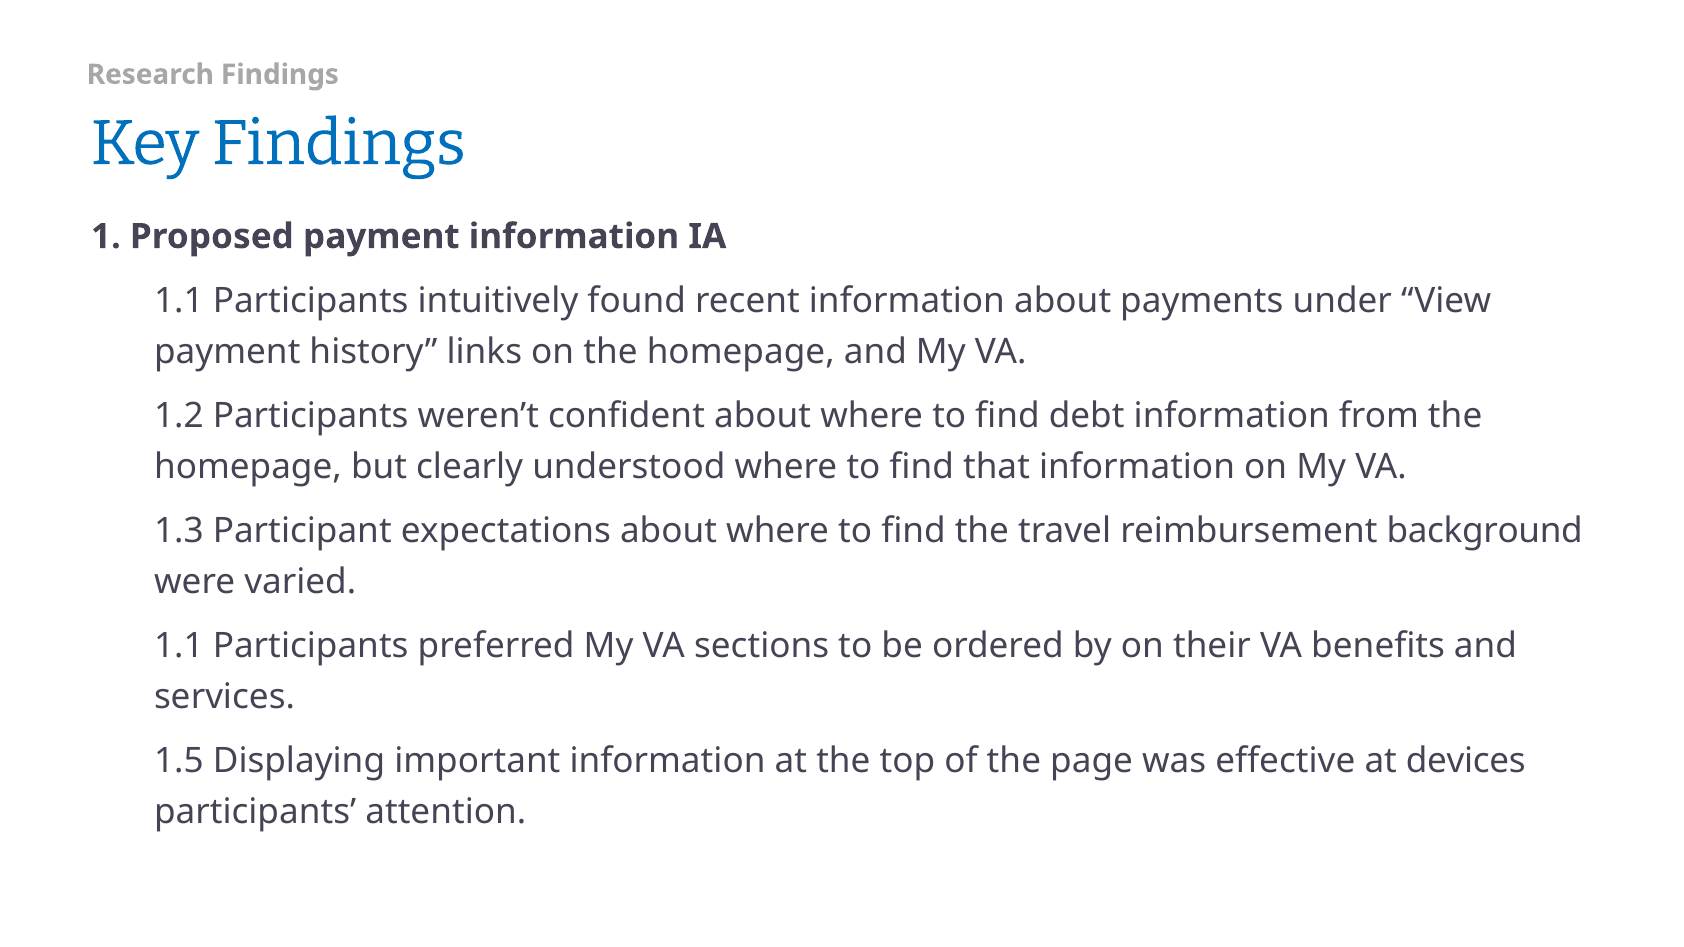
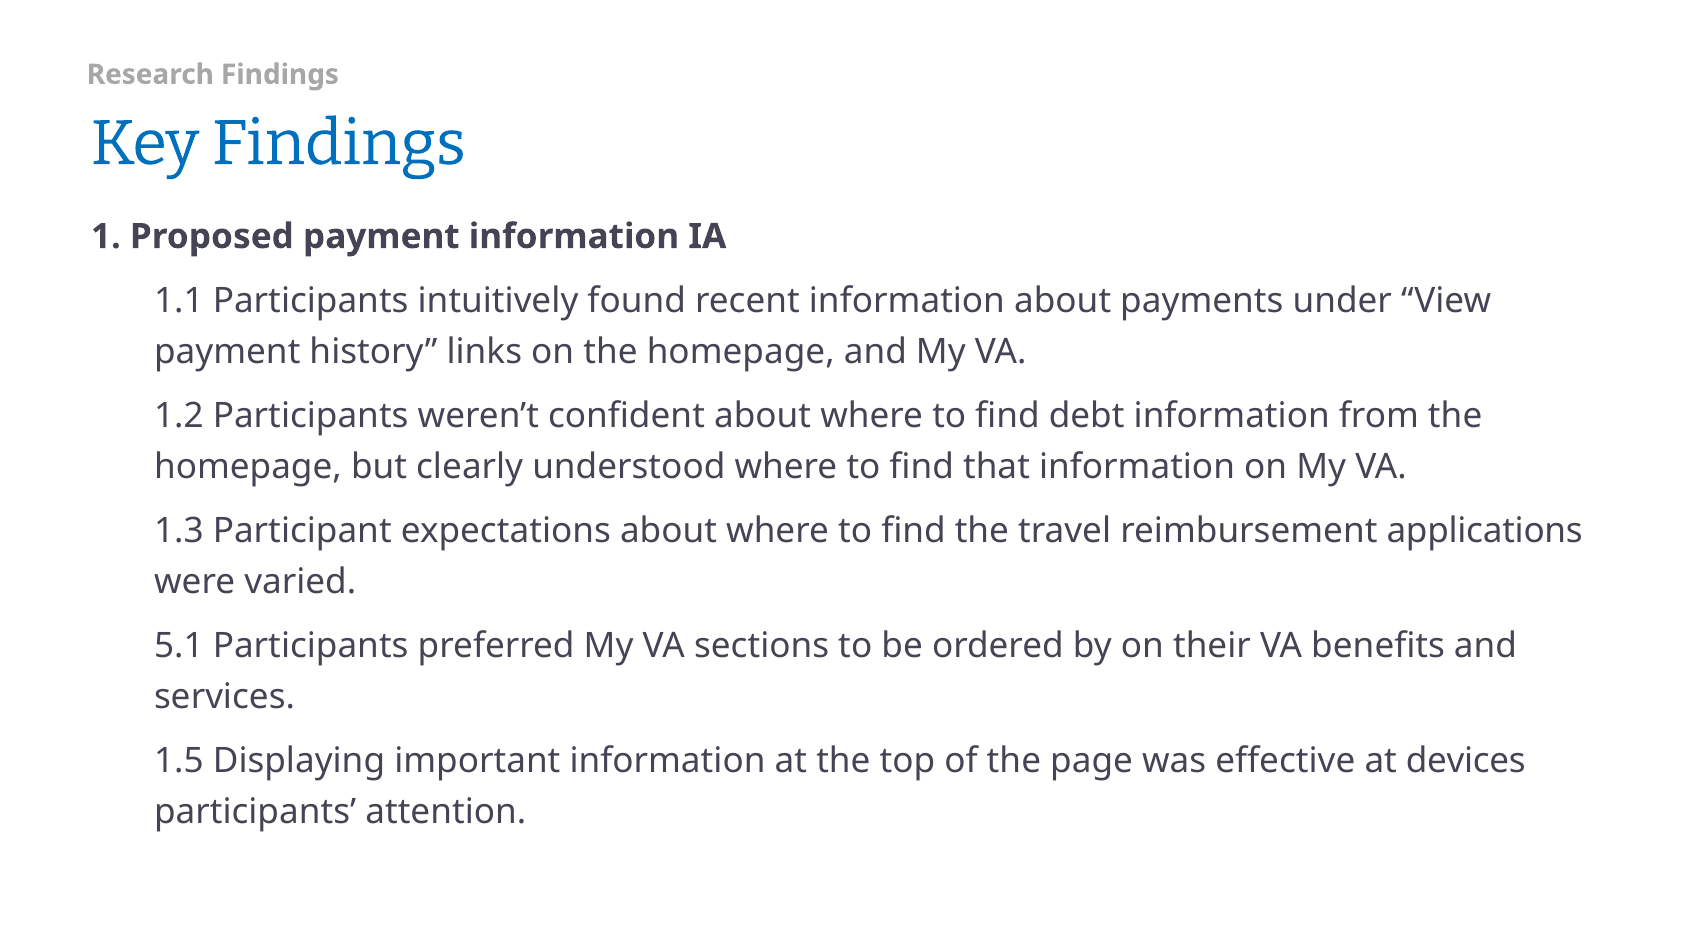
background: background -> applications (1485, 531)
1.1: 1.1 -> 5.1 (179, 646)
